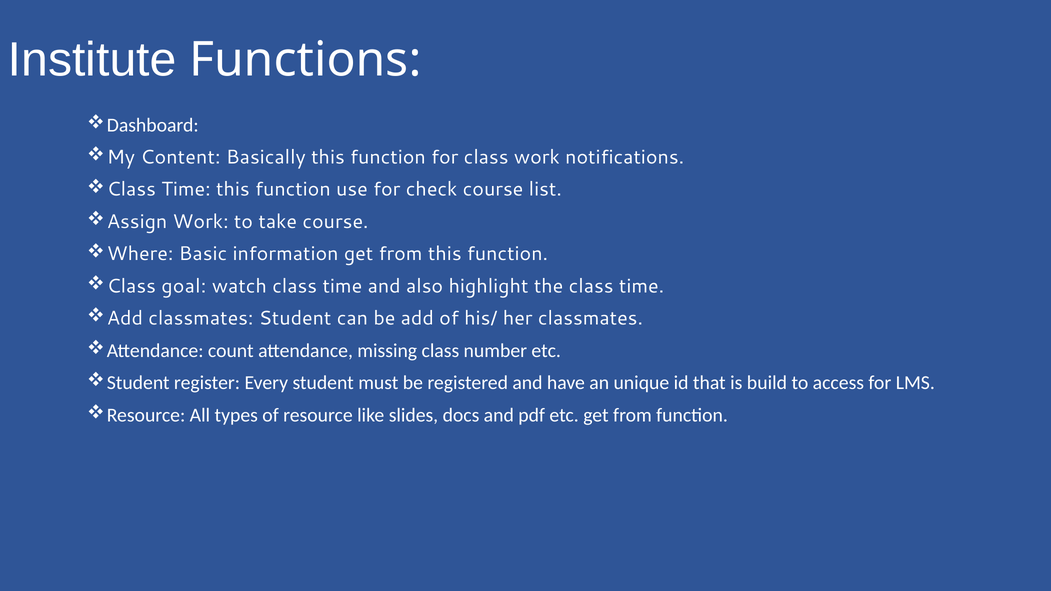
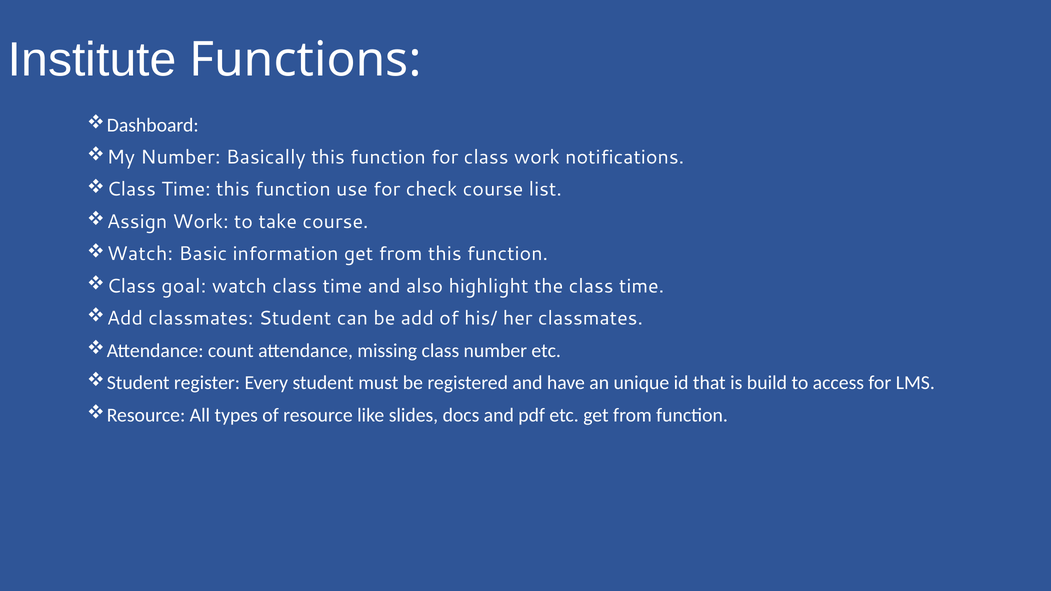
My Content: Content -> Number (180, 157)
Where: Where -> Watch (140, 254)
